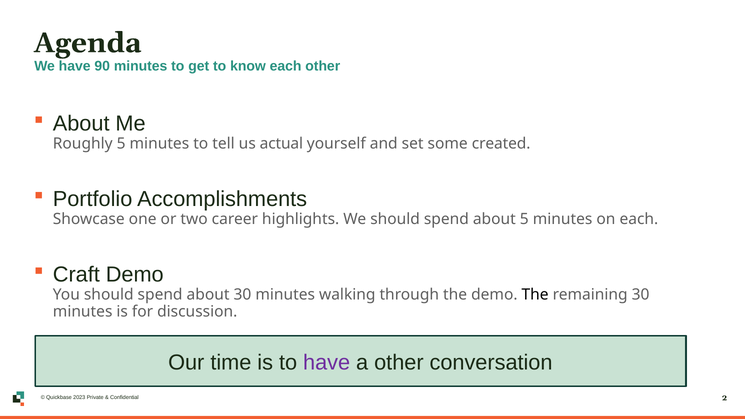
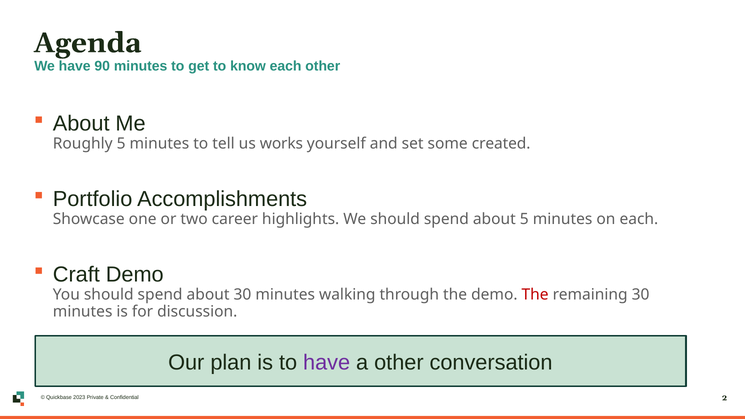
actual: actual -> works (281, 144)
The colour: black -> red (535, 295)
time: time -> plan (231, 363)
